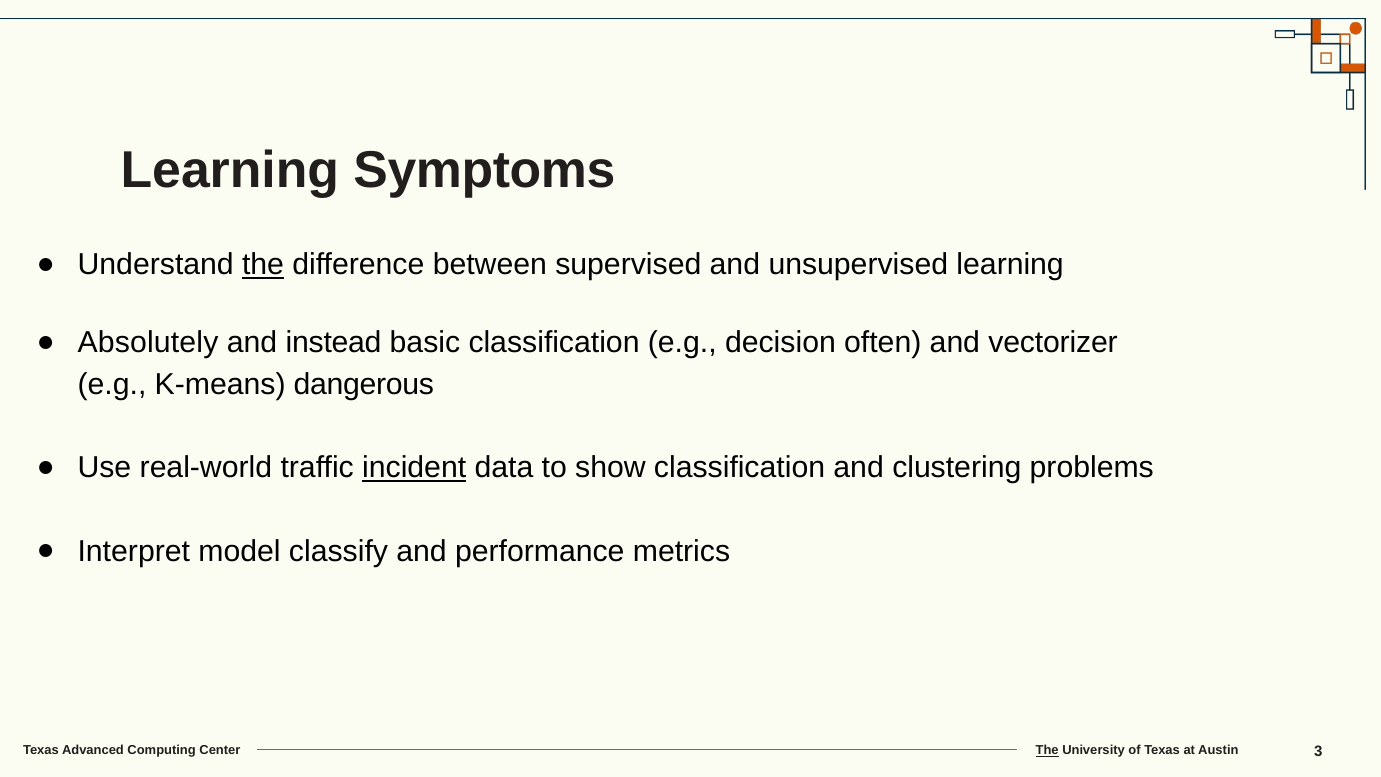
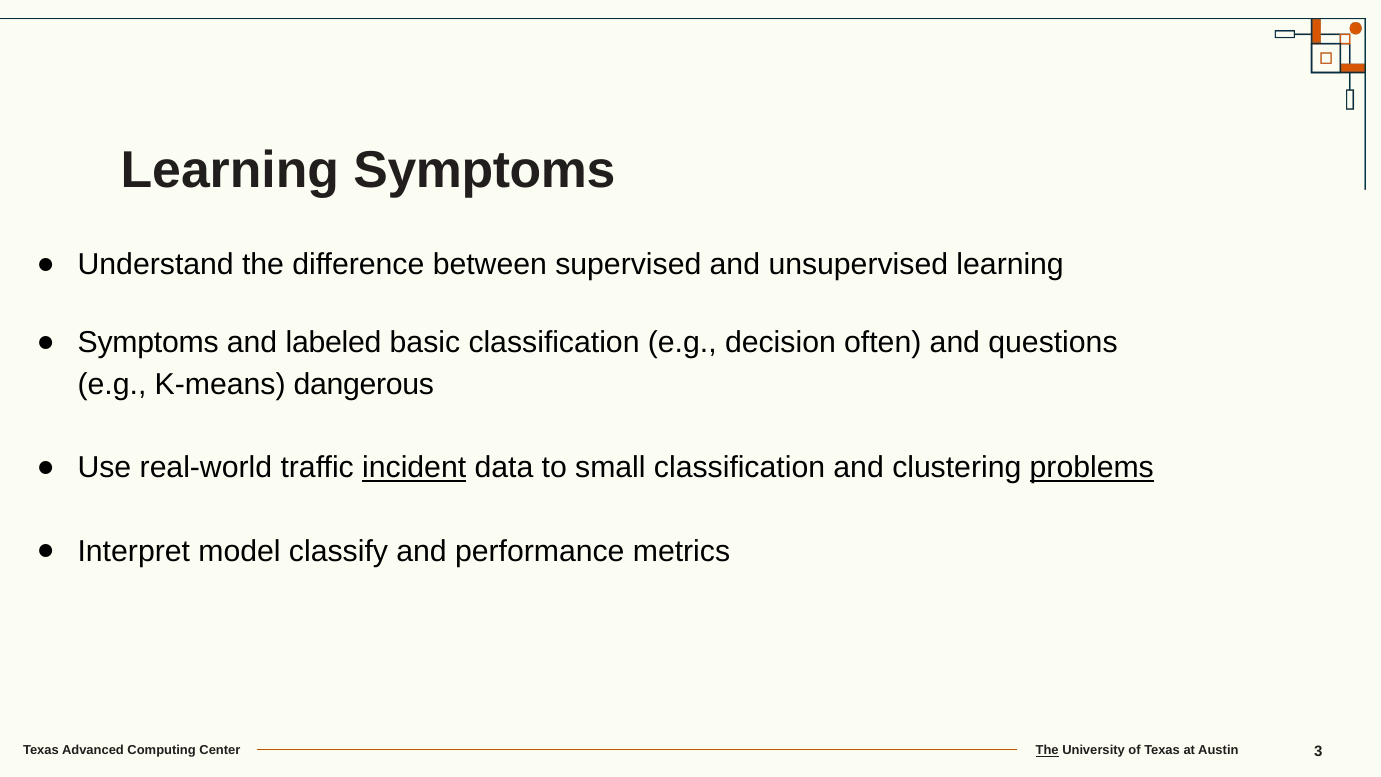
the underline: present -> none (263, 265)
Absolutely: Absolutely -> Symptoms (148, 343)
instead: instead -> labeled (334, 343)
vectorizer: vectorizer -> questions (1053, 343)
show: show -> small (610, 468)
problems underline: none -> present (1092, 468)
